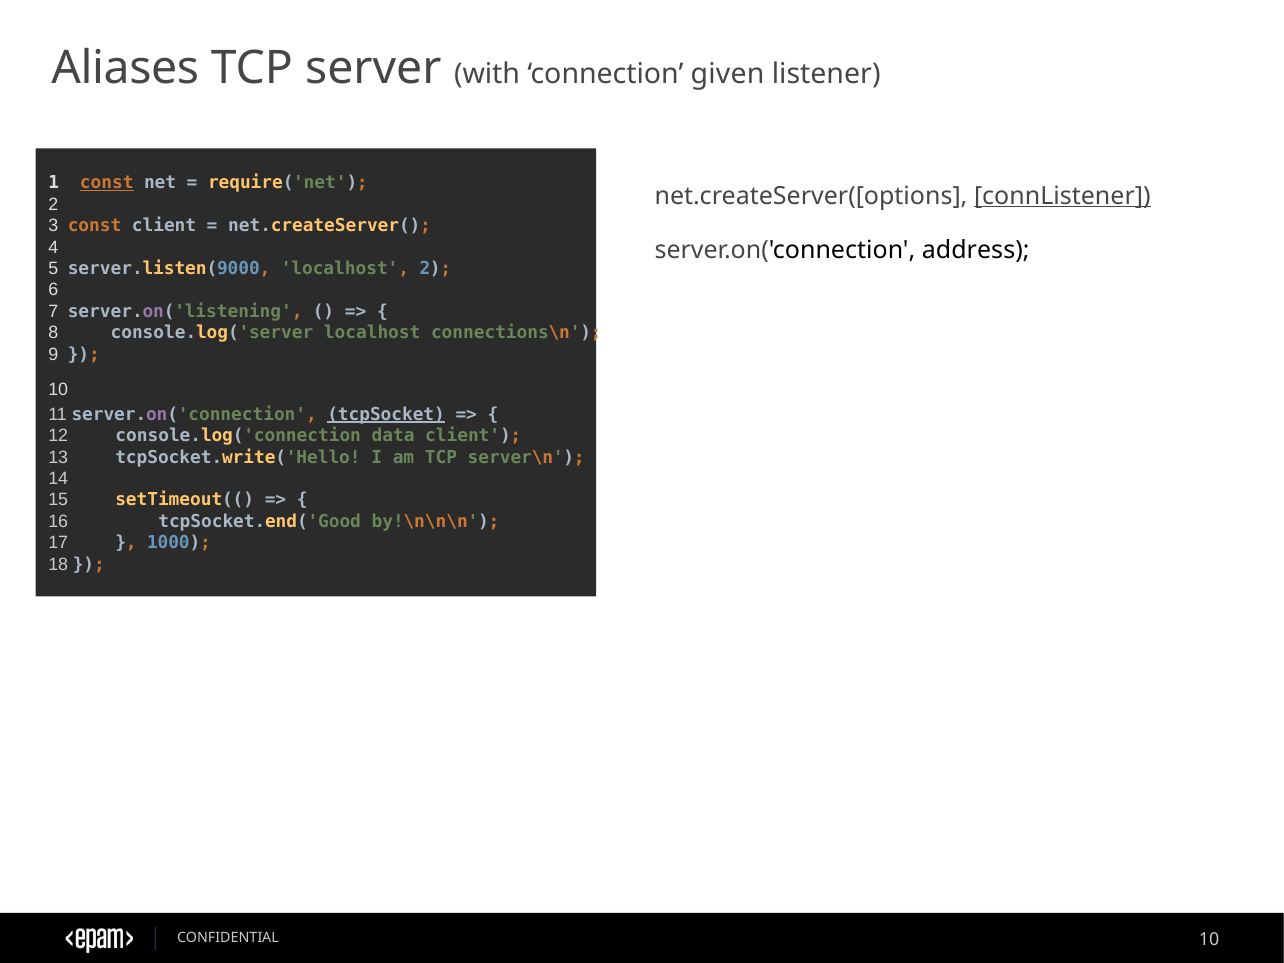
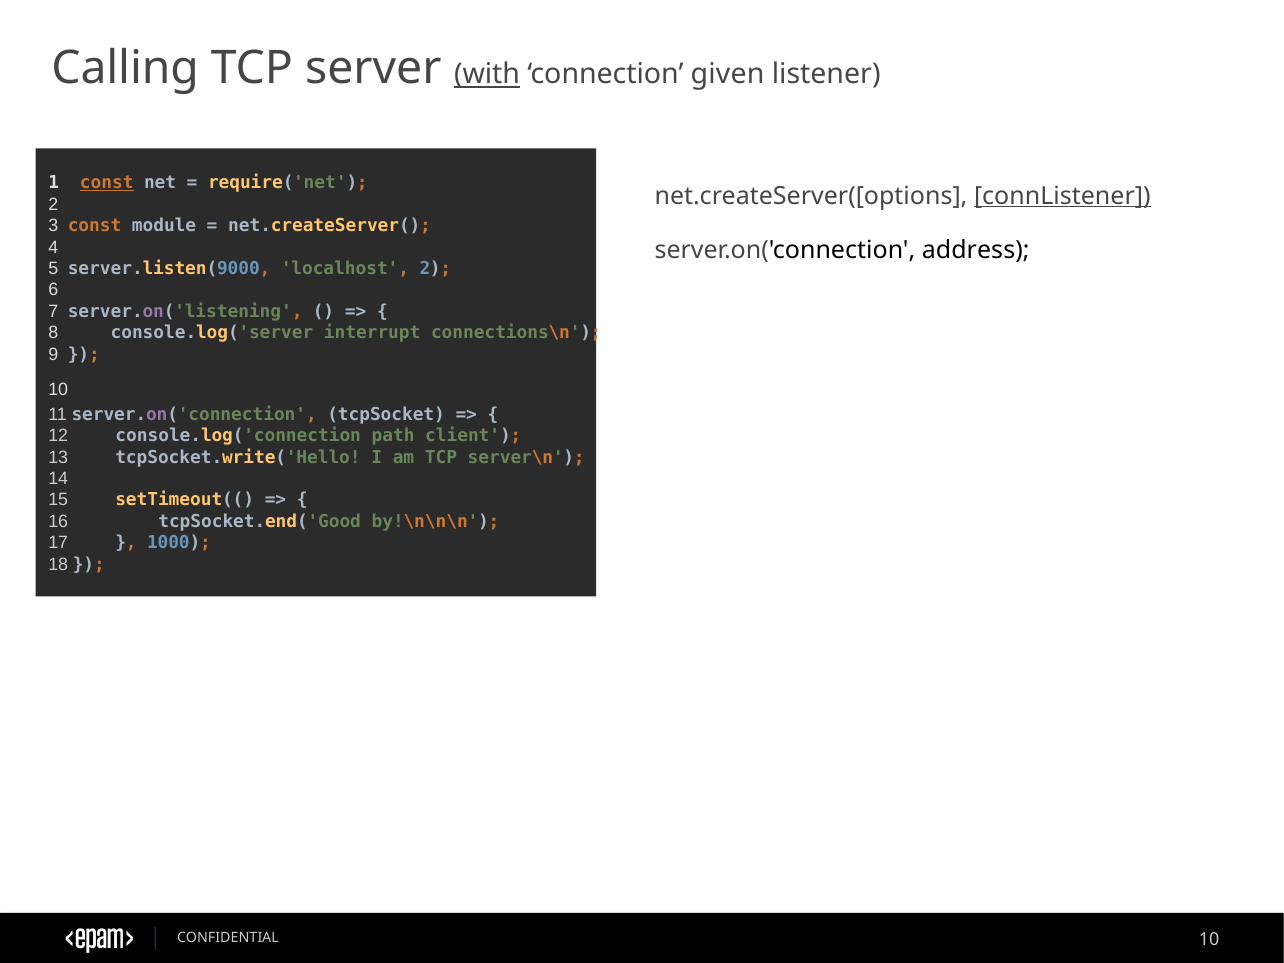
Aliases: Aliases -> Calling (125, 69)
with underline: none -> present (487, 74)
const client: client -> module (164, 226)
console.log('server localhost: localhost -> interrupt (372, 333)
tcpSocket underline: present -> none (386, 414)
data: data -> path (393, 436)
